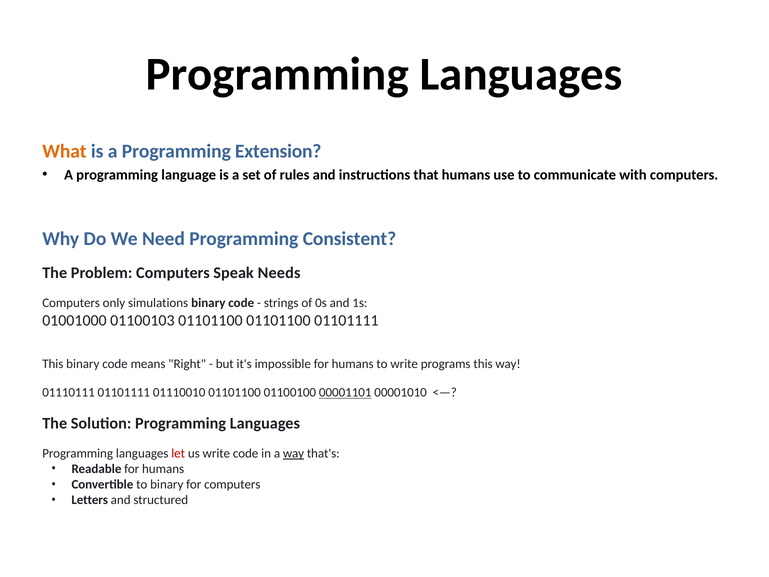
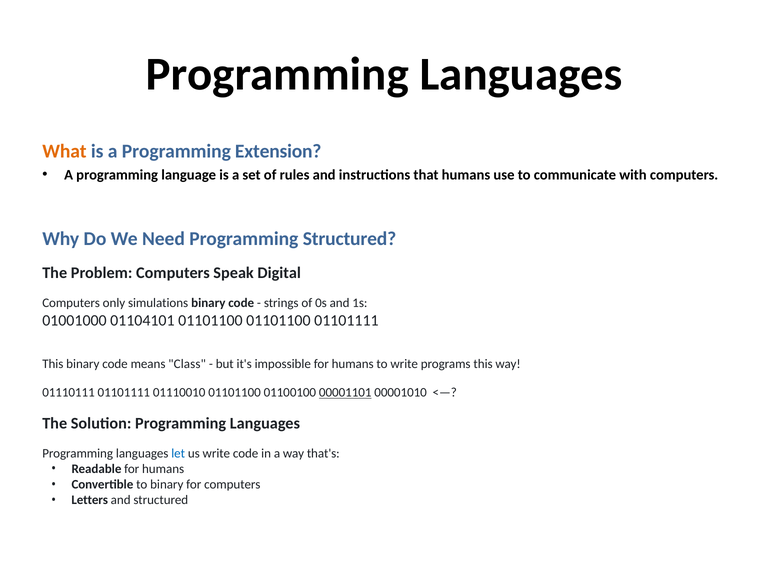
Programming Consistent: Consistent -> Structured (350, 239)
Needs: Needs -> Digital (279, 273)
01100103: 01100103 -> 01104101 (142, 320)
Right: Right -> Class (187, 364)
let colour: red -> blue (178, 453)
way underline: present -> none (294, 453)
